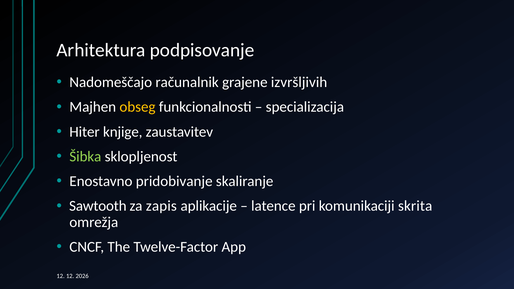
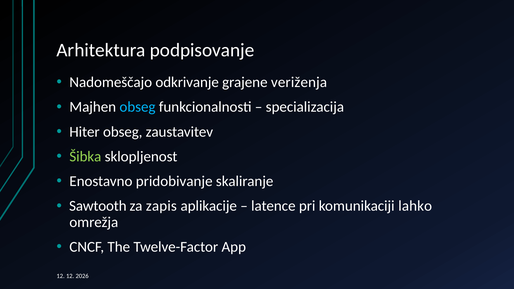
računalnik: računalnik -> odkrivanje (187, 82)
izvršljivih: izvršljivih -> veriženja (299, 82)
obseg colour: yellow -> light blue (138, 107)
Hiter knjige: knjige -> obseg (123, 132)
skrita: skrita -> lahko (415, 206)
